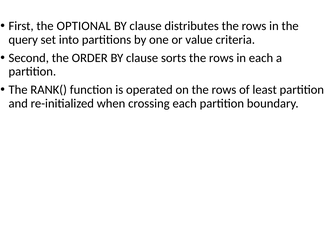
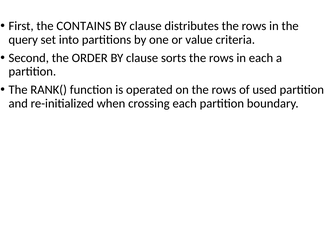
OPTIONAL: OPTIONAL -> CONTAINS (84, 26)
least: least -> used (265, 90)
